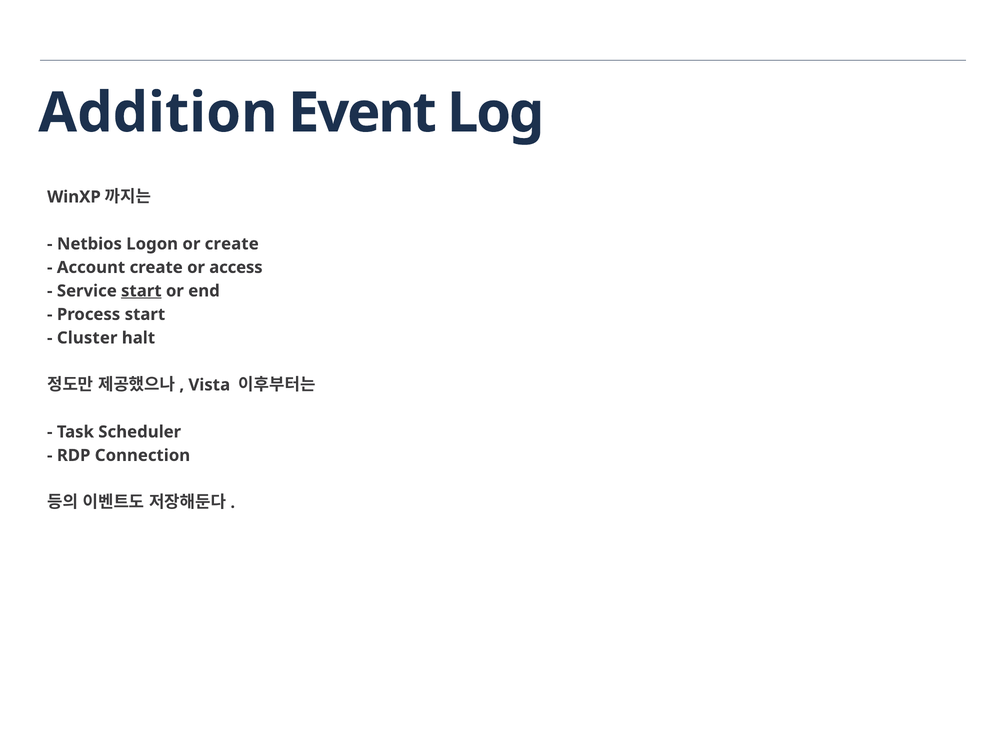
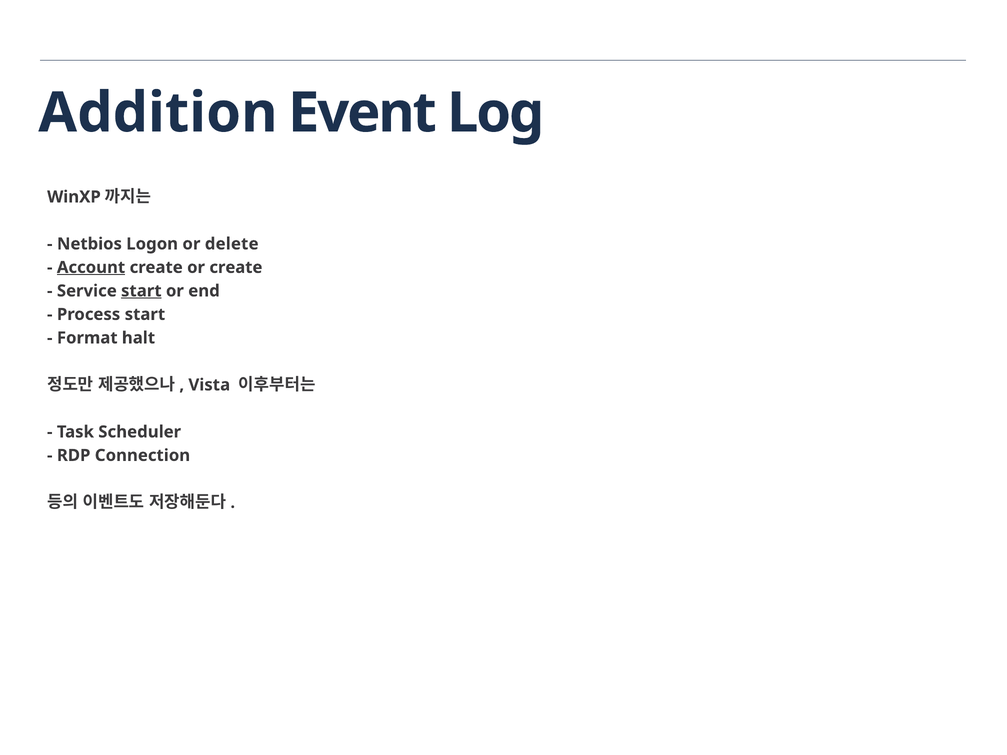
or create: create -> delete (232, 244)
Account underline: none -> present (91, 267)
or access: access -> create (236, 267)
Cluster: Cluster -> Format (87, 338)
